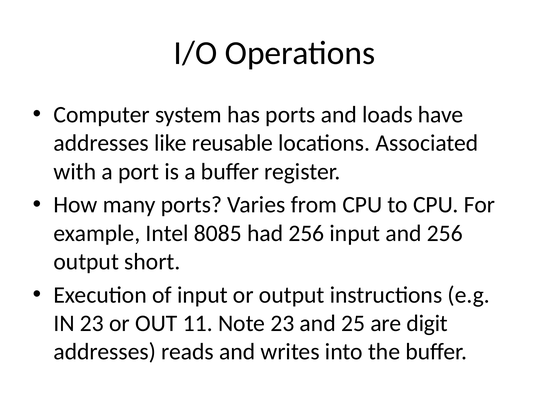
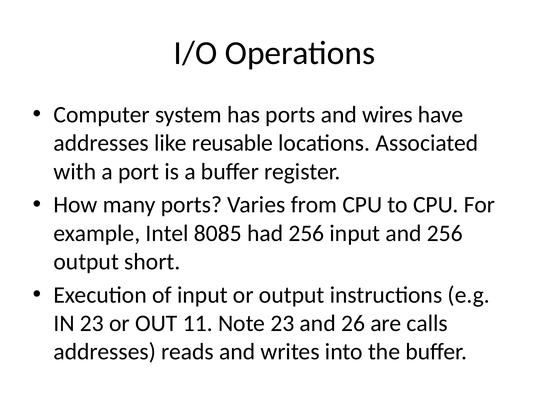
loads: loads -> wires (387, 115)
25: 25 -> 26 (353, 323)
digit: digit -> calls (427, 323)
